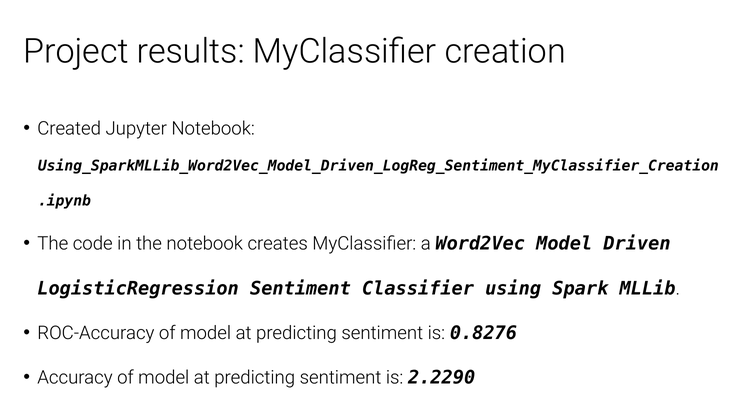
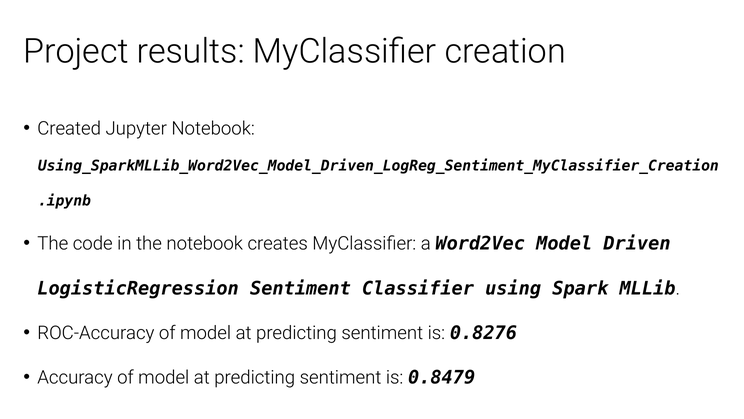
2.2290: 2.2290 -> 0.8479 (442, 377)
